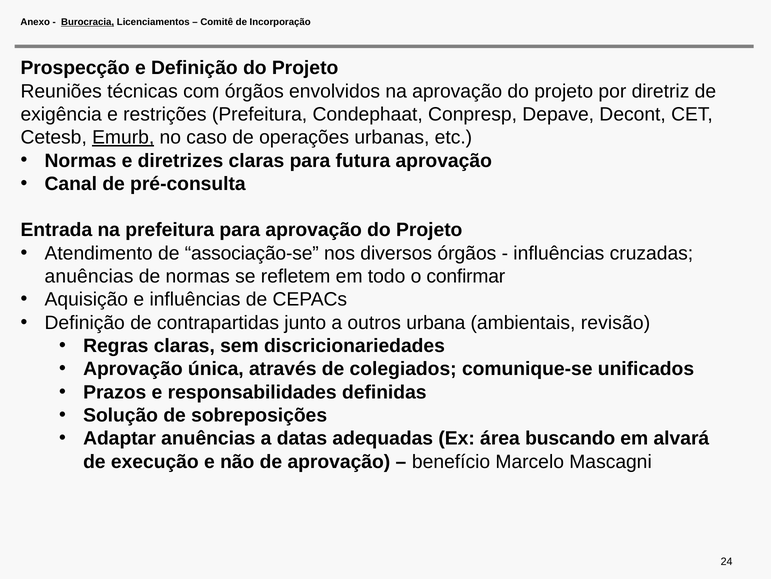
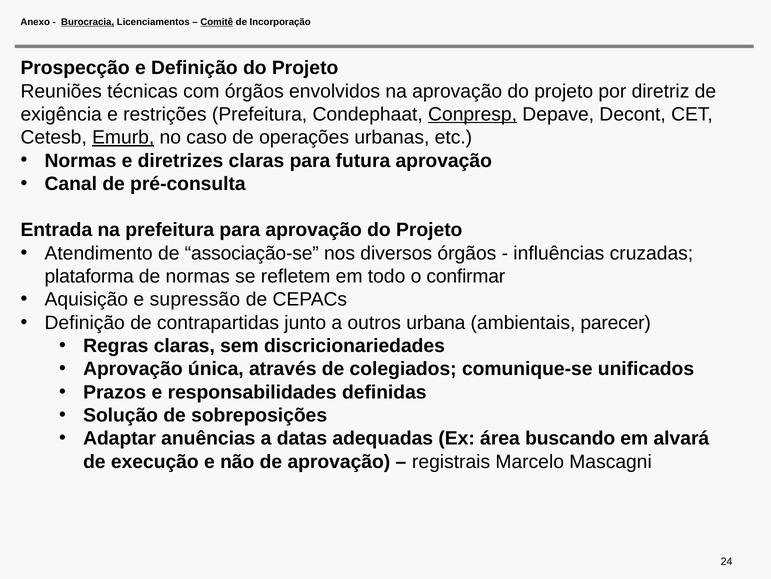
Comitê underline: none -> present (217, 22)
Conpresp underline: none -> present (473, 114)
anuências: anuências -> plataforma (89, 276)
e influências: influências -> supressão (195, 299)
revisão: revisão -> parecer (616, 322)
benefício: benefício -> registrais (451, 461)
